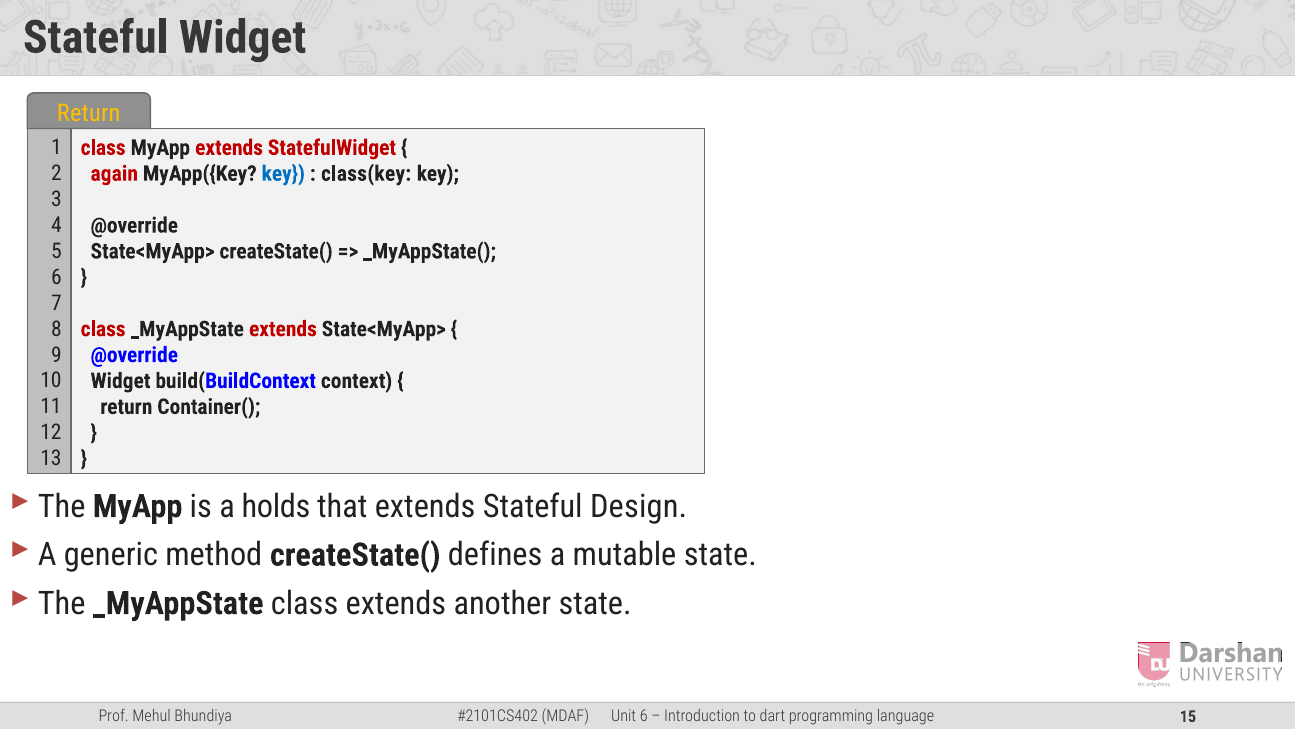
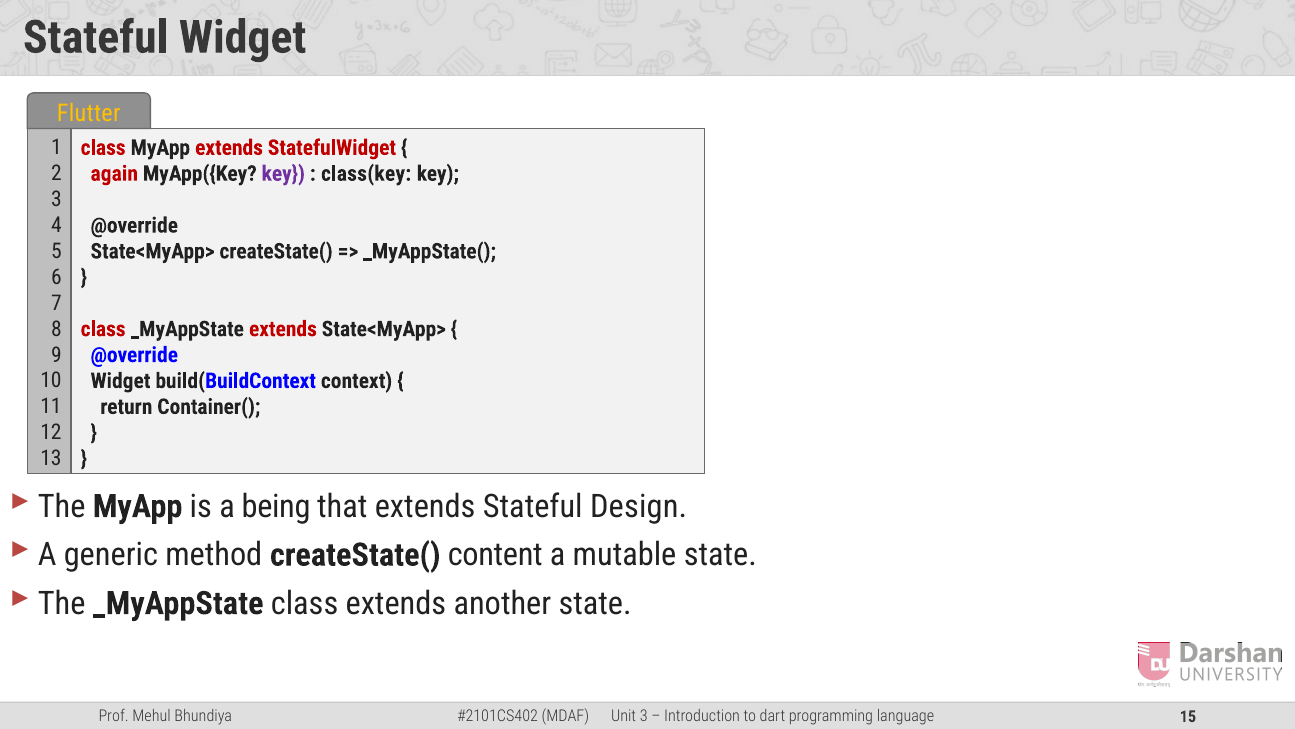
Return: Return -> Flutter (89, 113)
key colour: blue -> purple (283, 173)
holds: holds -> being (276, 506)
defines: defines -> content (495, 555)
6: 6 -> 3 (644, 716)
